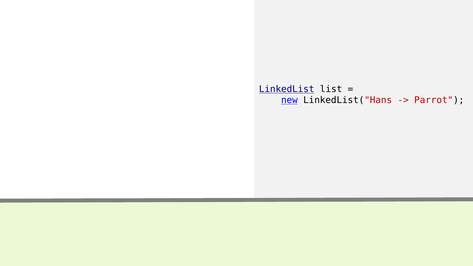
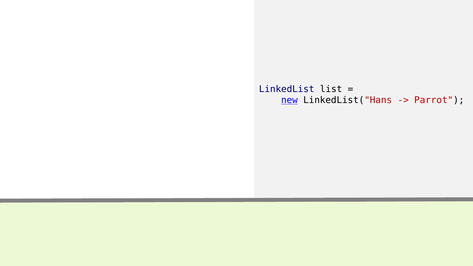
LinkedList underline: present -> none (287, 89)
